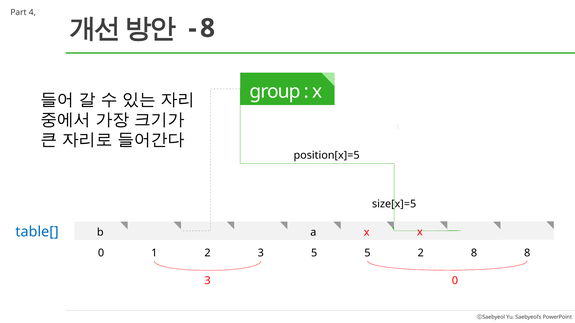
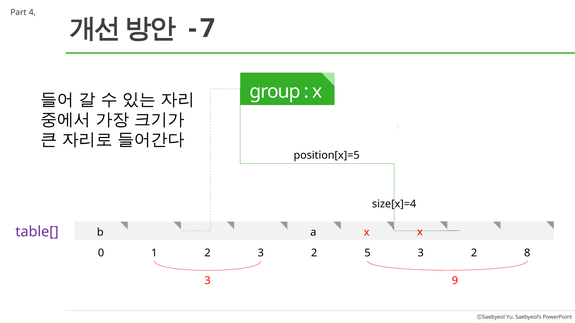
8: 8 -> 7 (208, 28)
size[x]=5: size[x]=5 -> size[x]=4 (394, 204)
table[ colour: blue -> purple (37, 232)
5 2: 2 -> 3 (421, 253)
1 2 8: 8 -> 2 (474, 253)
3 5: 5 -> 2 (314, 253)
3 0: 0 -> 9 (455, 281)
